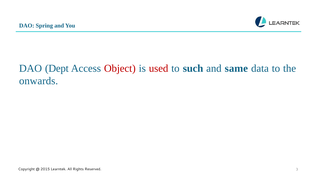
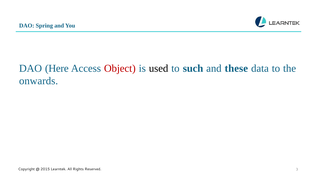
Dept: Dept -> Here (57, 68)
used colour: red -> black (159, 68)
same: same -> these (236, 68)
